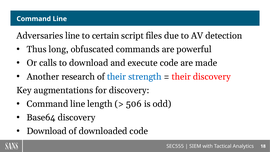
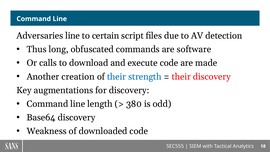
powerful: powerful -> software (194, 49)
research: research -> creation (78, 77)
506: 506 -> 380 (134, 104)
Download: Download -> Weakness (47, 131)
